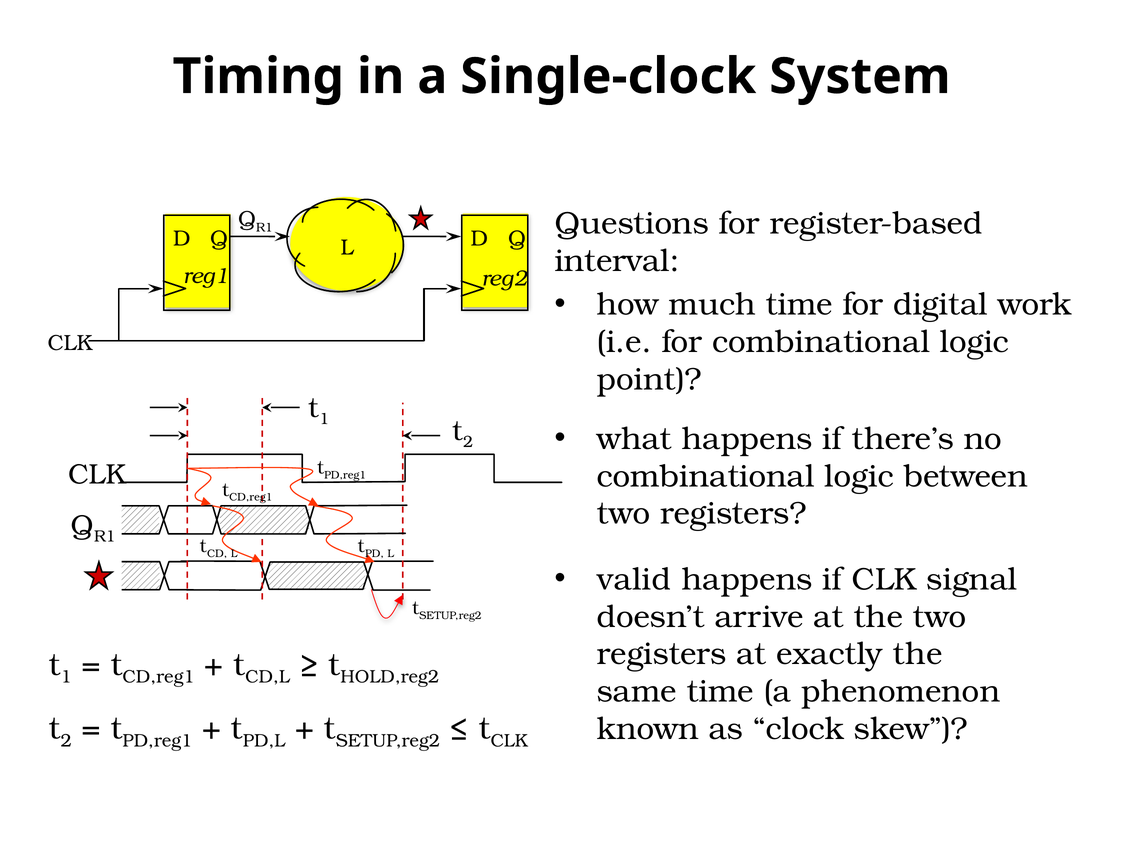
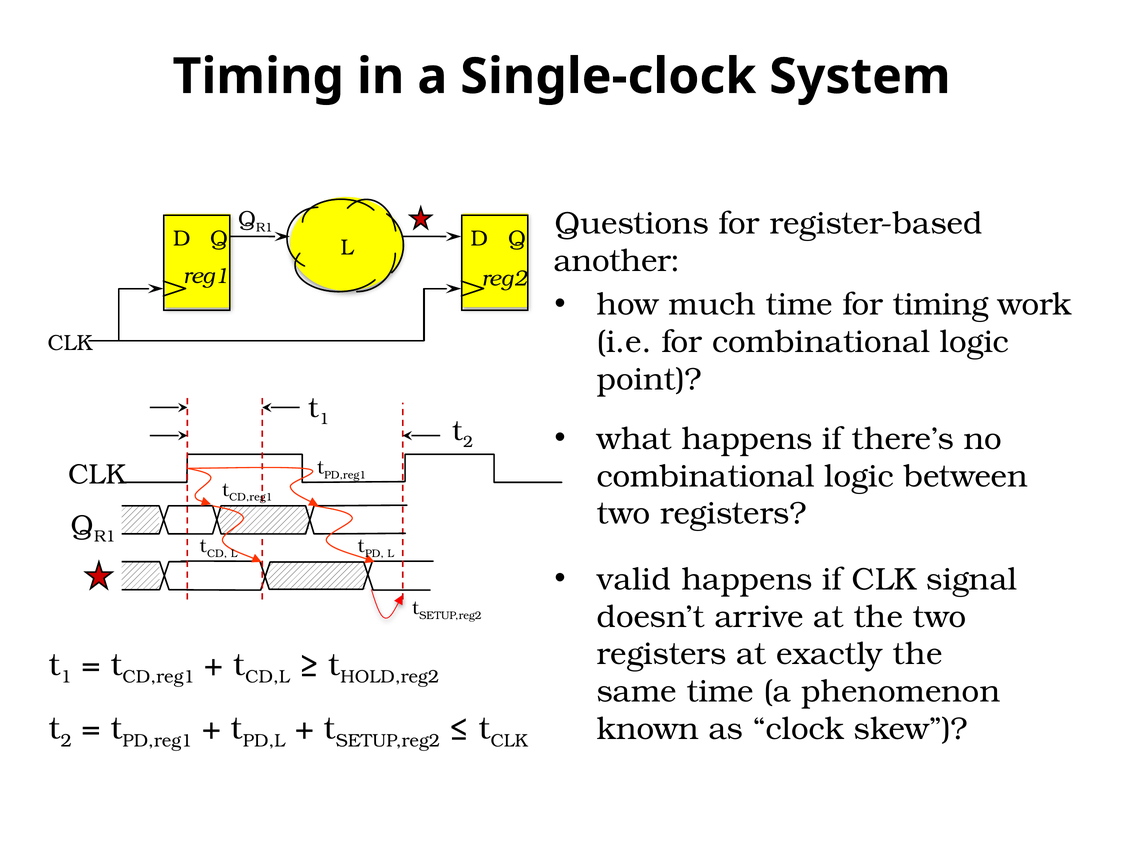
interval: interval -> another (617, 261)
for digital: digital -> timing (941, 304)
